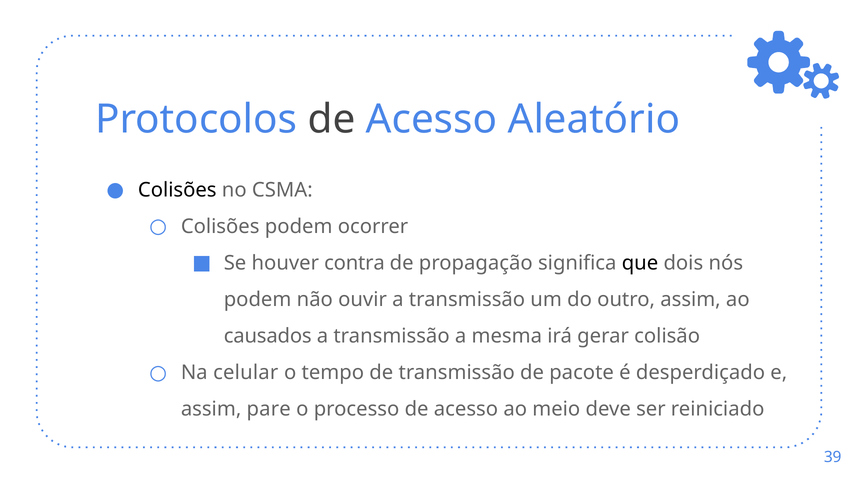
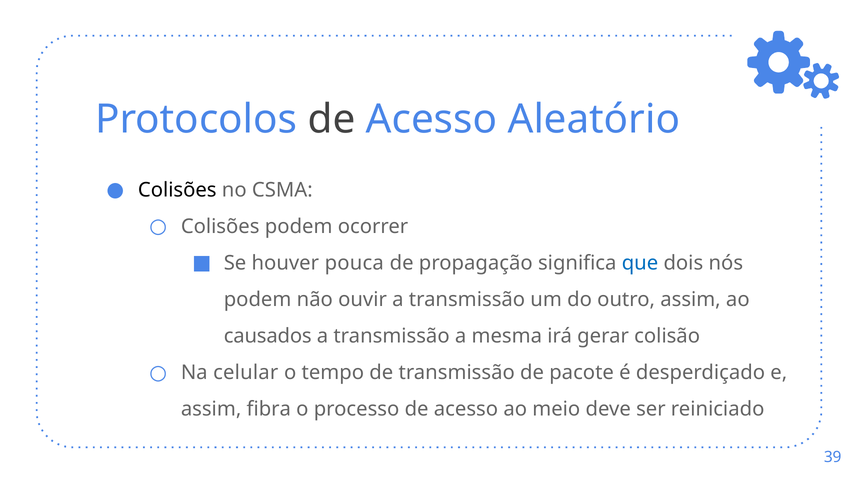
contra: contra -> pouca (354, 263)
que colour: black -> blue (640, 263)
pare: pare -> fibra (269, 409)
